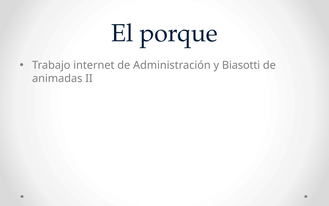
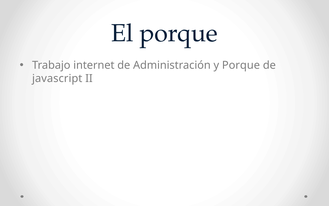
y Biasotti: Biasotti -> Porque (241, 65)
animadas: animadas -> javascript (57, 78)
